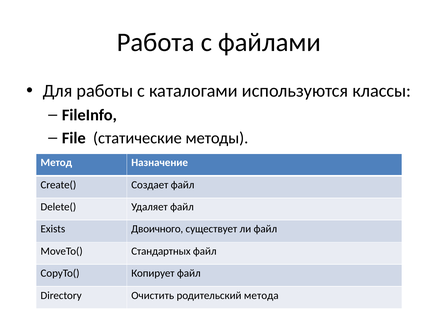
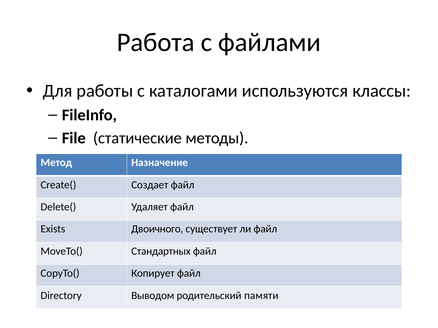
Очистить: Очистить -> Выводом (153, 296)
метода: метода -> памяти (261, 296)
